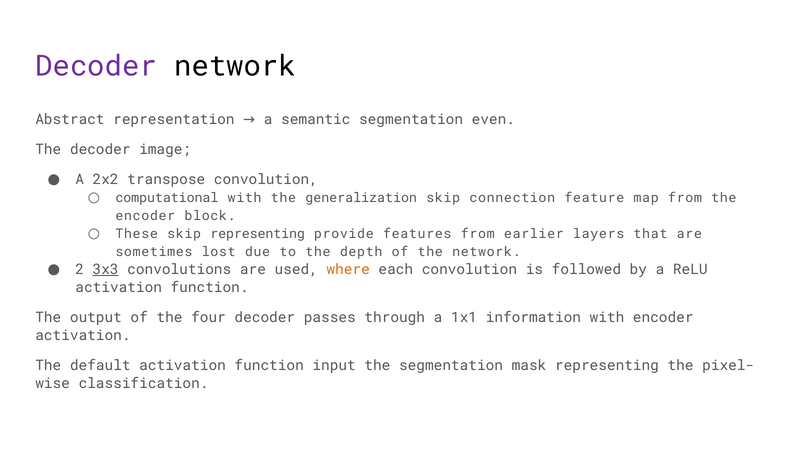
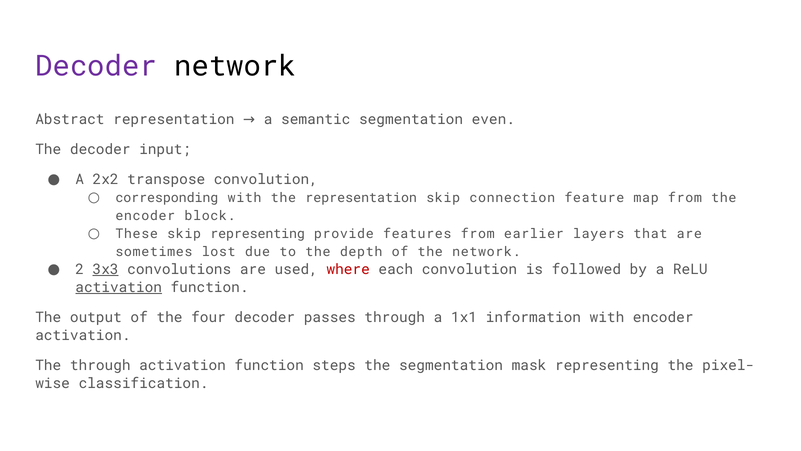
image: image -> input (165, 149)
computational: computational -> corresponding (167, 198)
the generalization: generalization -> representation (361, 198)
where colour: orange -> red (348, 269)
activation underline: none -> present (119, 287)
The default: default -> through (100, 365)
input: input -> steps (334, 365)
